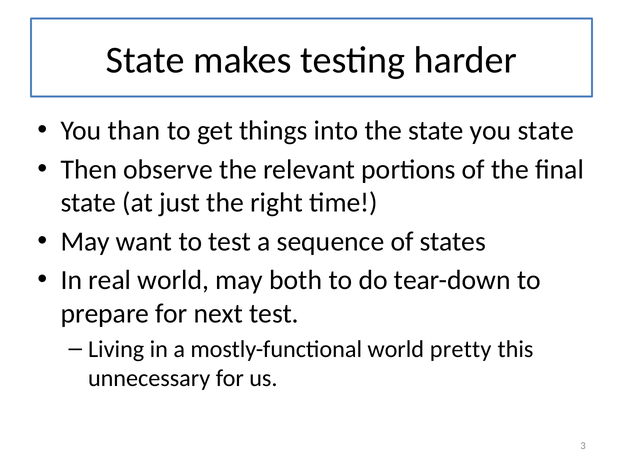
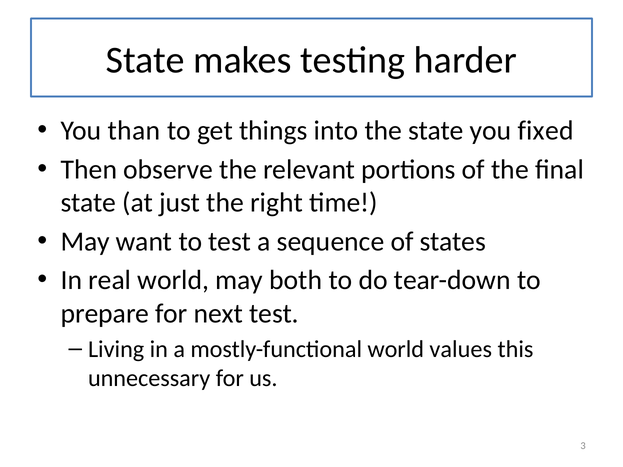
you state: state -> fixed (546, 131)
pretty: pretty -> values (461, 349)
